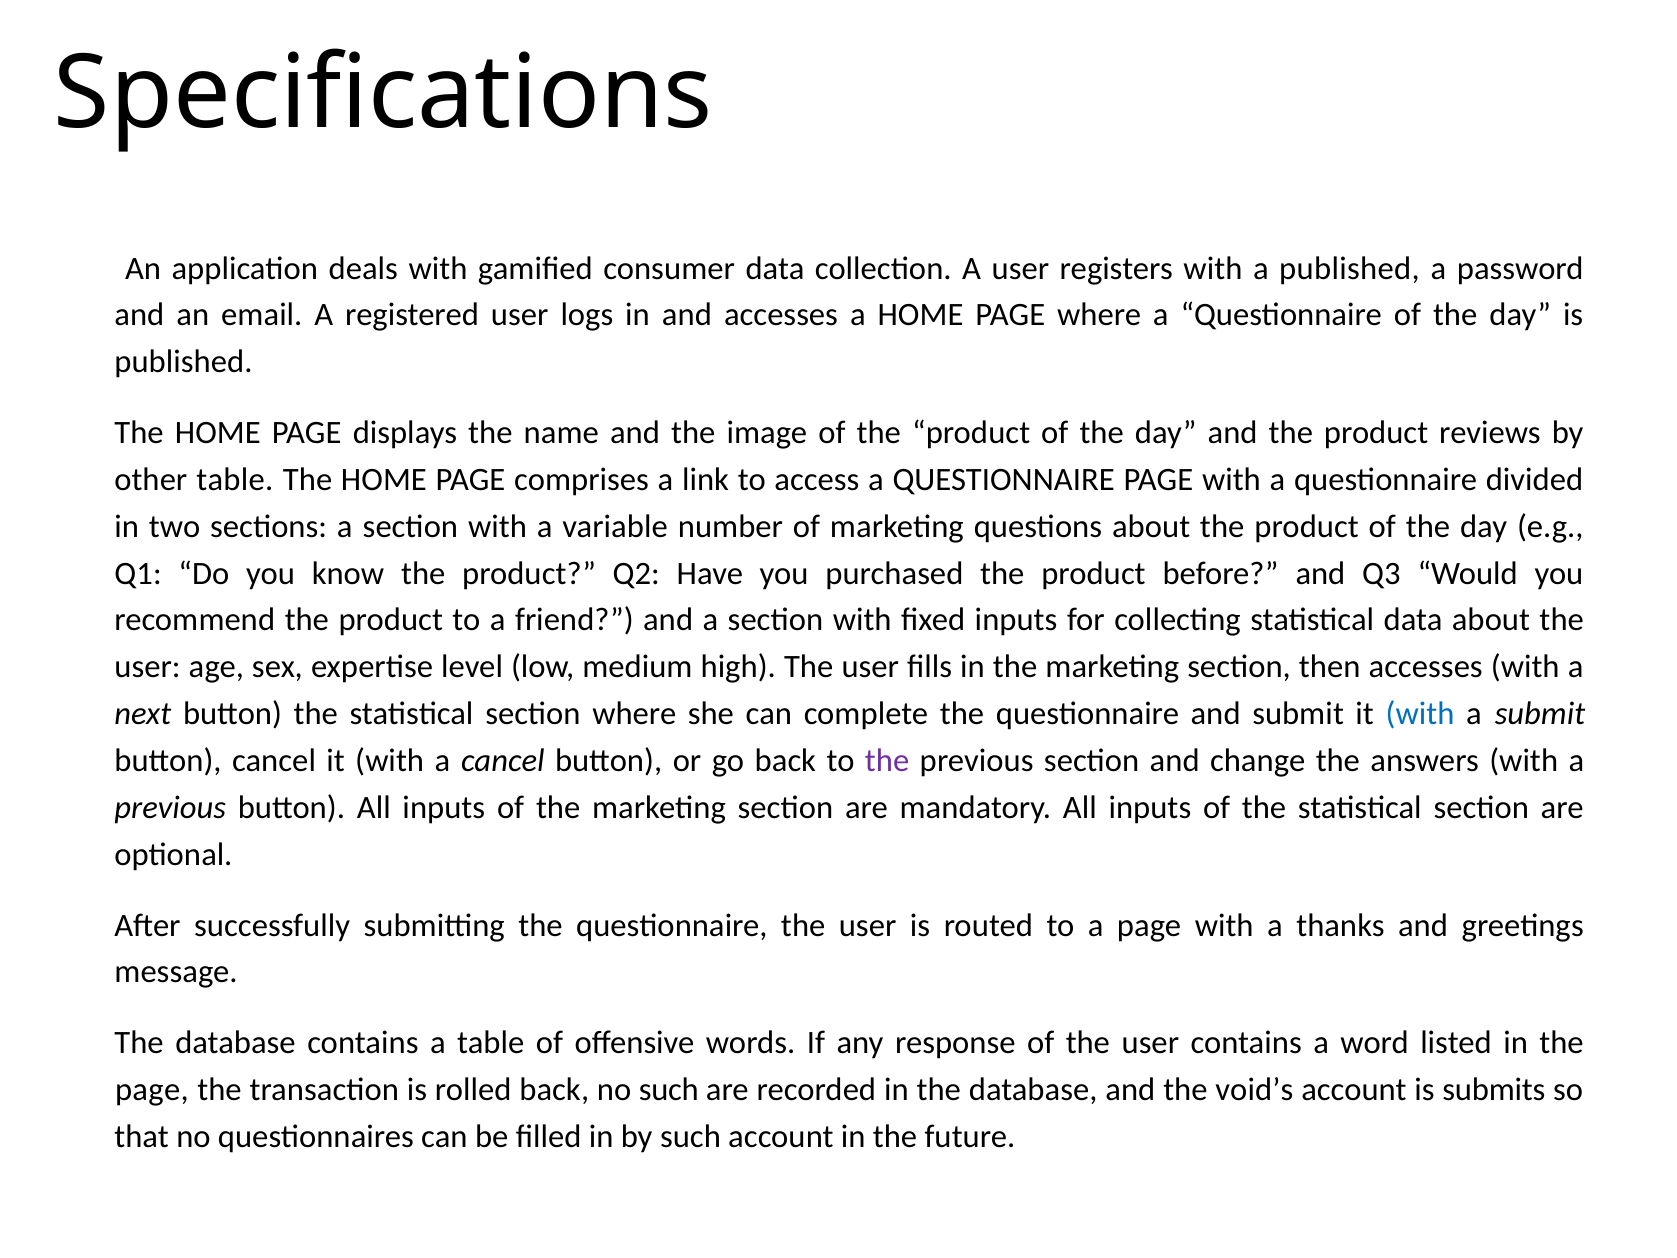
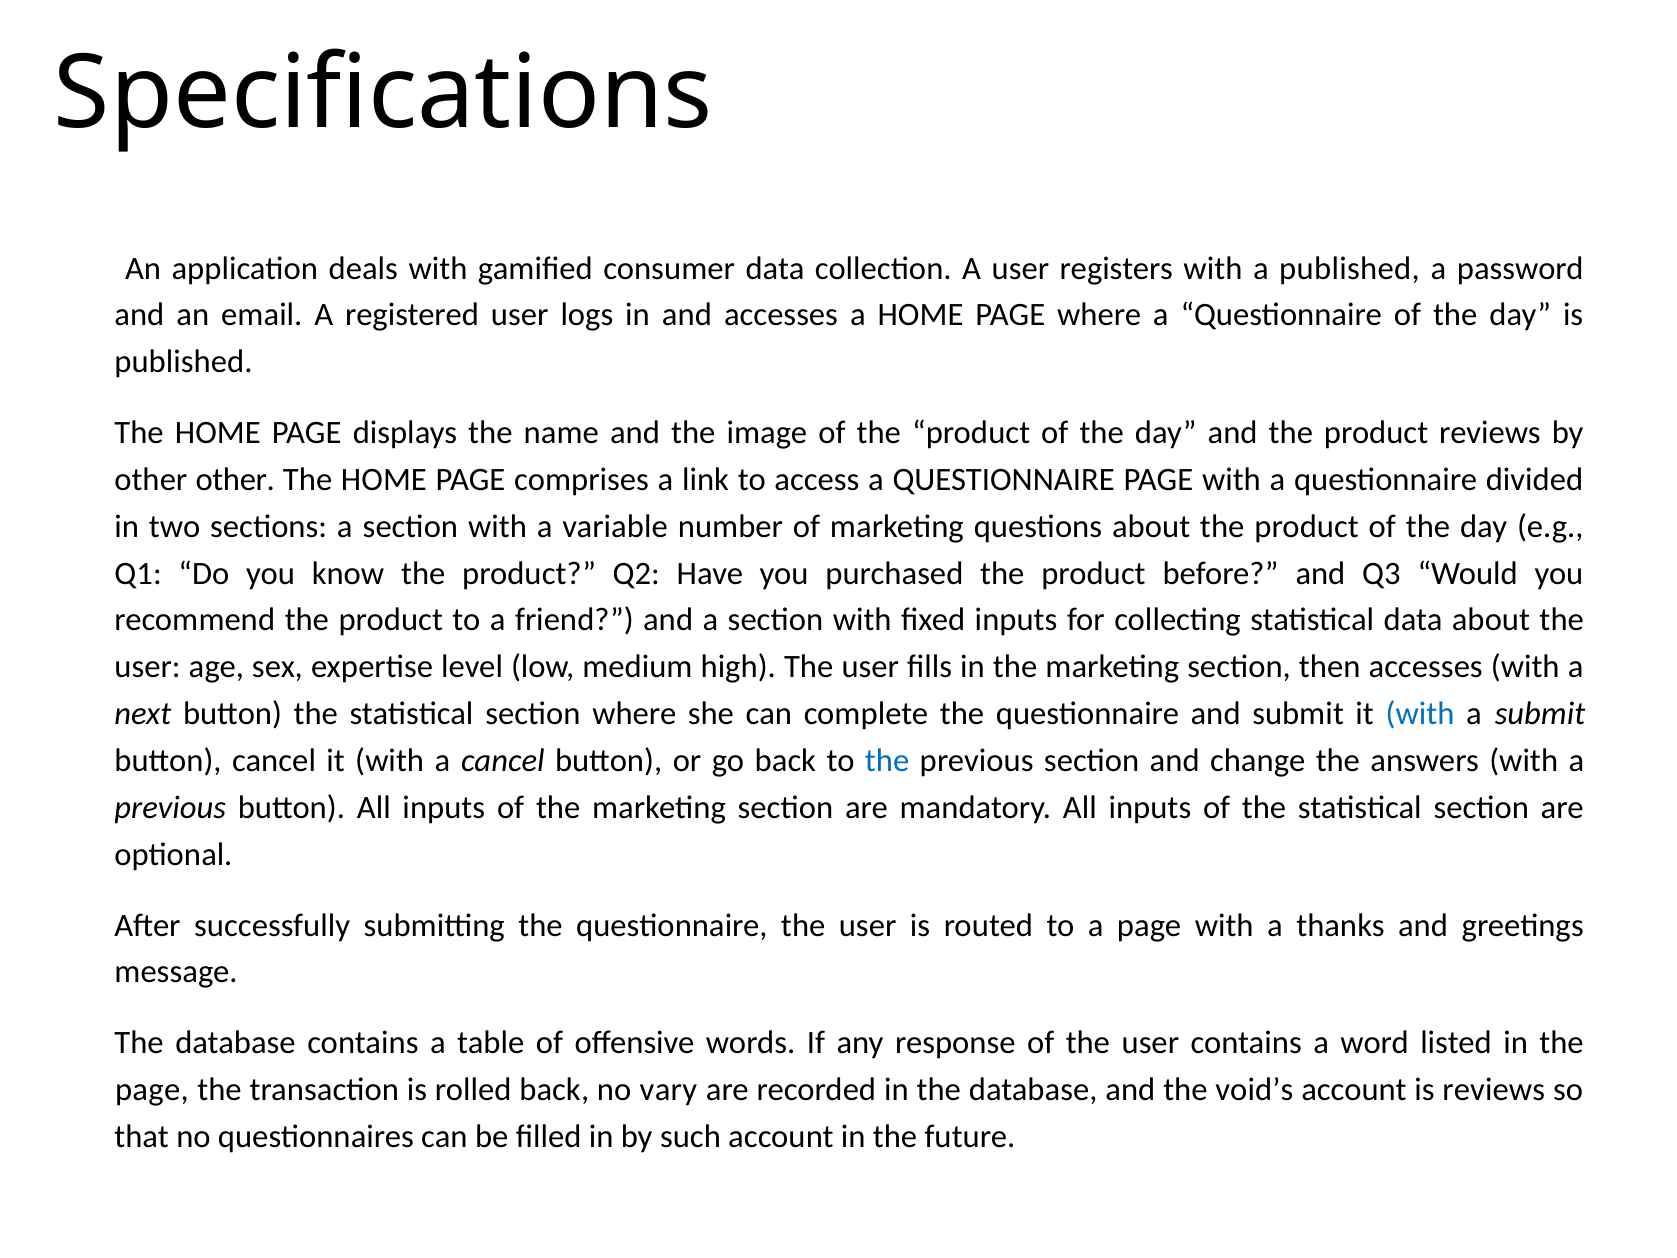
other table: table -> other (235, 479)
the colour: purple -> blue (887, 761)
no such: such -> vary (668, 1089)
is submits: submits -> reviews (1494, 1089)
